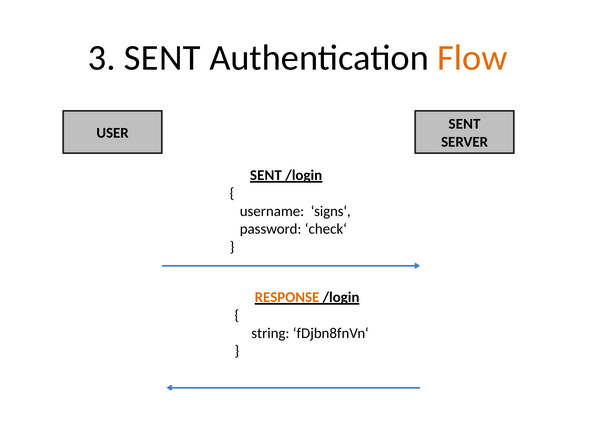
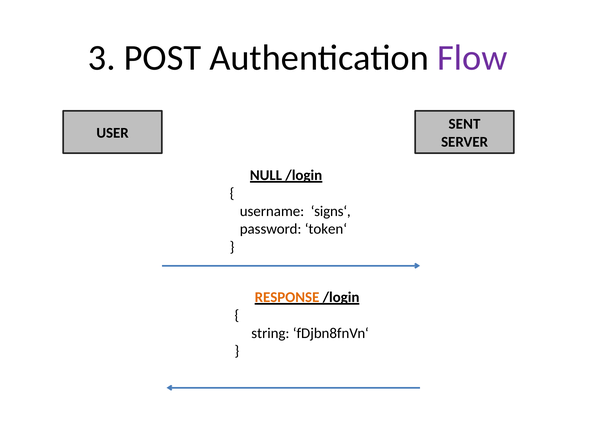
3 SENT: SENT -> POST (162, 58)
Flow colour: orange -> purple (472, 58)
SENT: SENT -> NULL (266, 175)
check‘: check‘ -> token‘ (326, 229)
